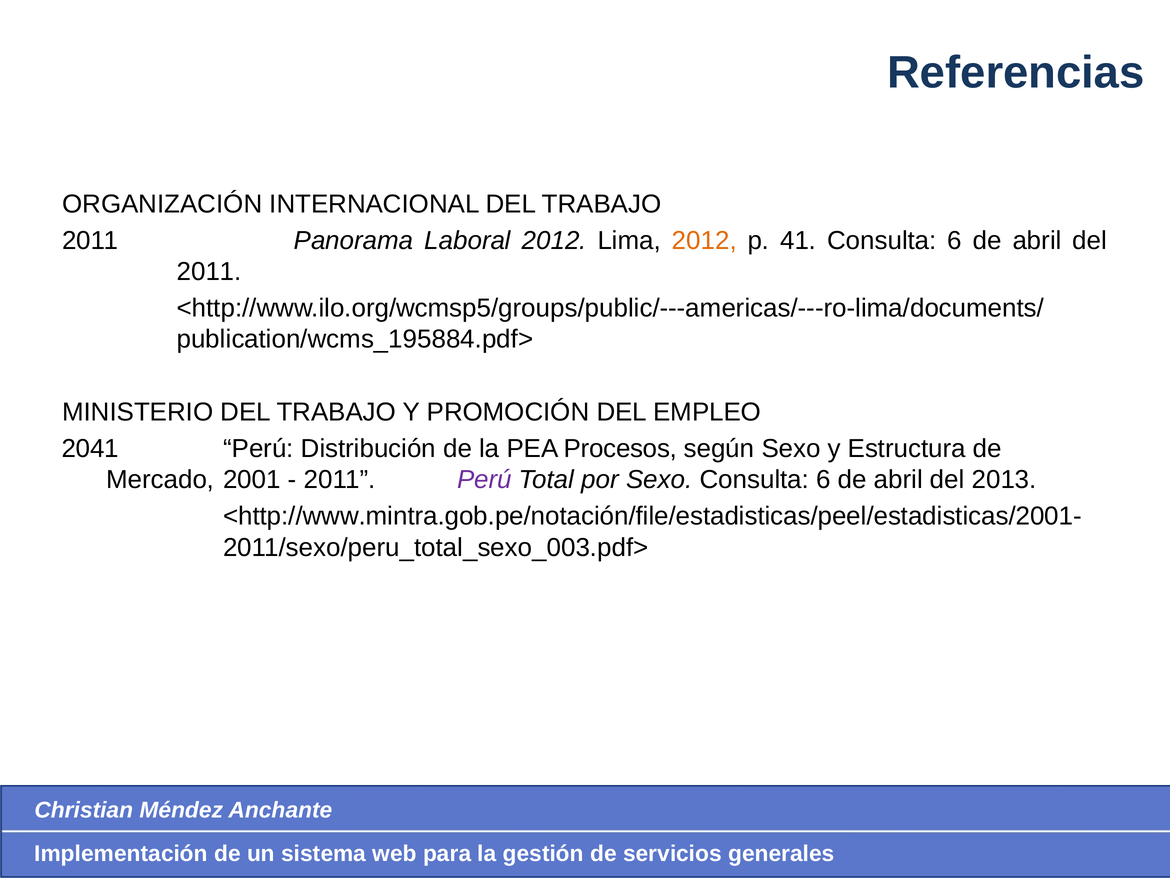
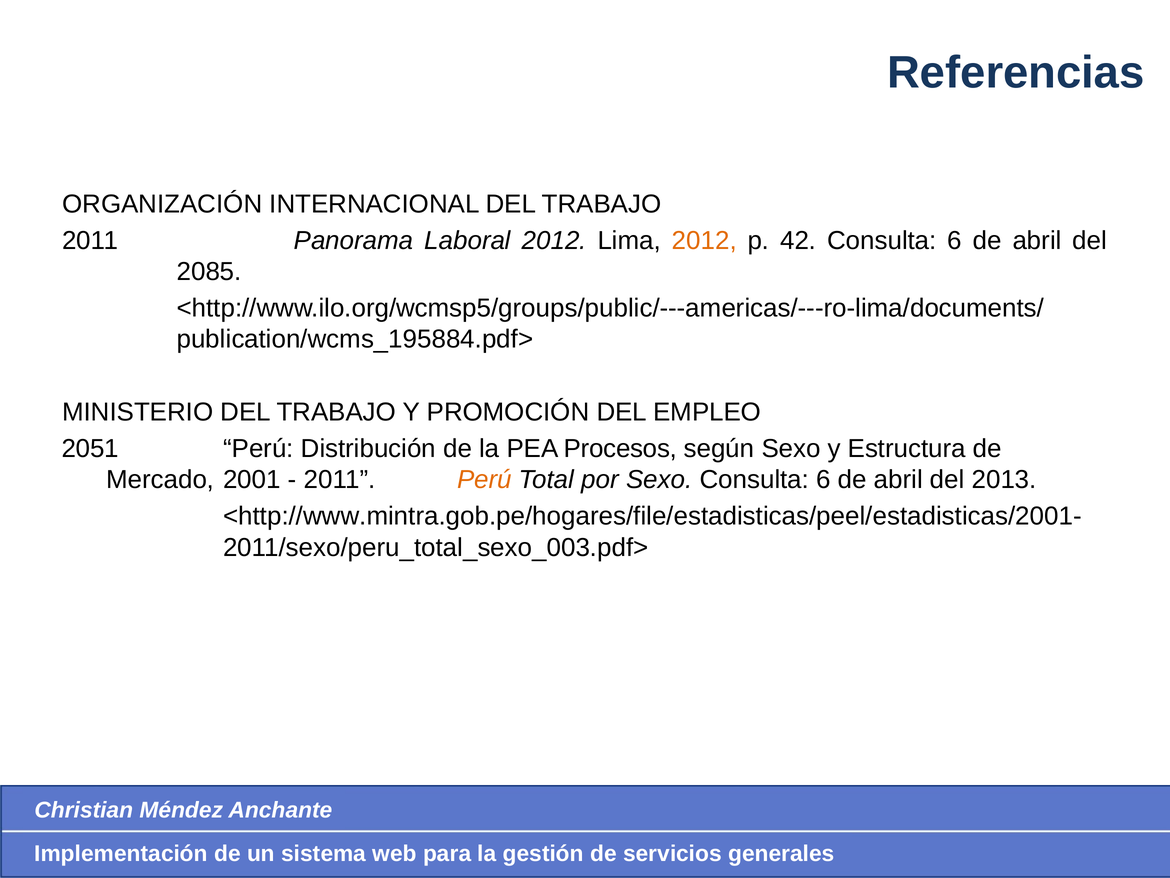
41: 41 -> 42 (798, 240)
2011: 2011 -> 2085 (209, 272)
2041: 2041 -> 2051 (90, 448)
Perú colour: purple -> orange (485, 480)
<http://www.mintra.gob.pe/notación/file/estadisticas/peel/estadisticas/2001-: <http://www.mintra.gob.pe/notación/file/estadisticas/peel/estadisticas/2001- -> <http://www.mintra.gob.pe/hogares/file/estadisticas/peel/estadisticas/2001- (652, 516)
